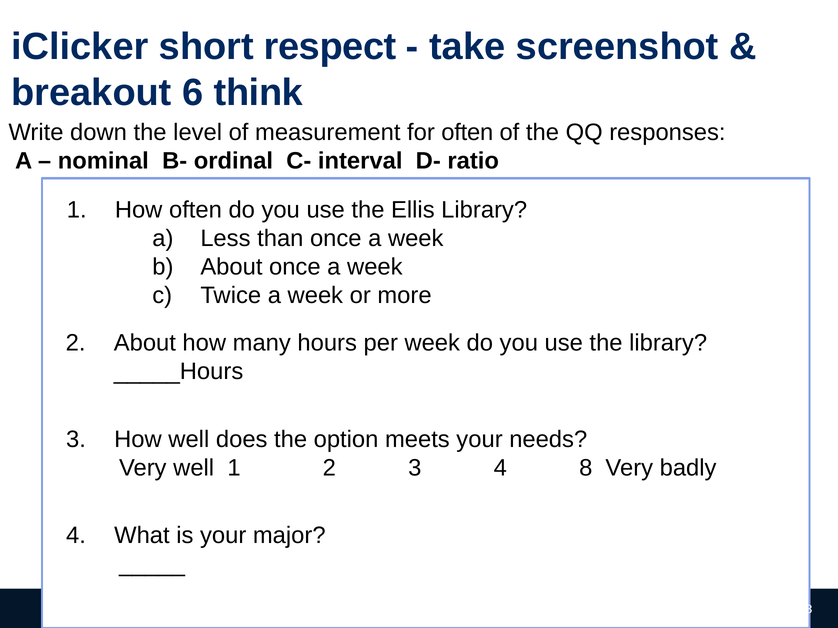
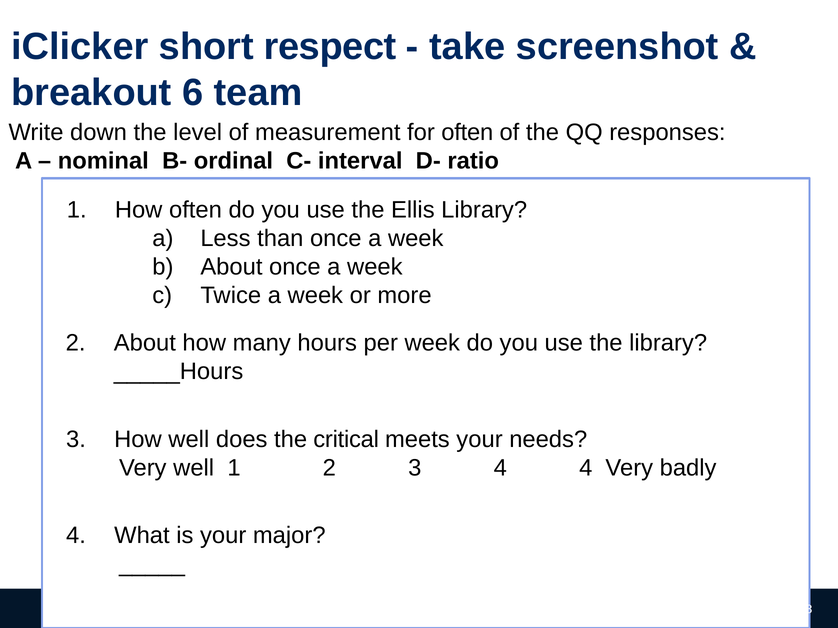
think: think -> team (258, 93)
option: option -> critical (346, 440)
4 8: 8 -> 4 (586, 468)
